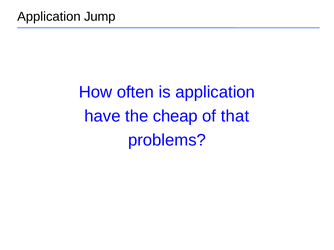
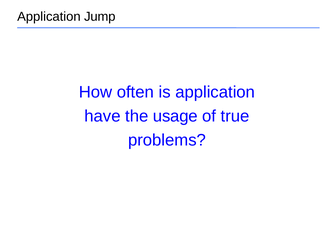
cheap: cheap -> usage (175, 116)
that: that -> true (235, 116)
